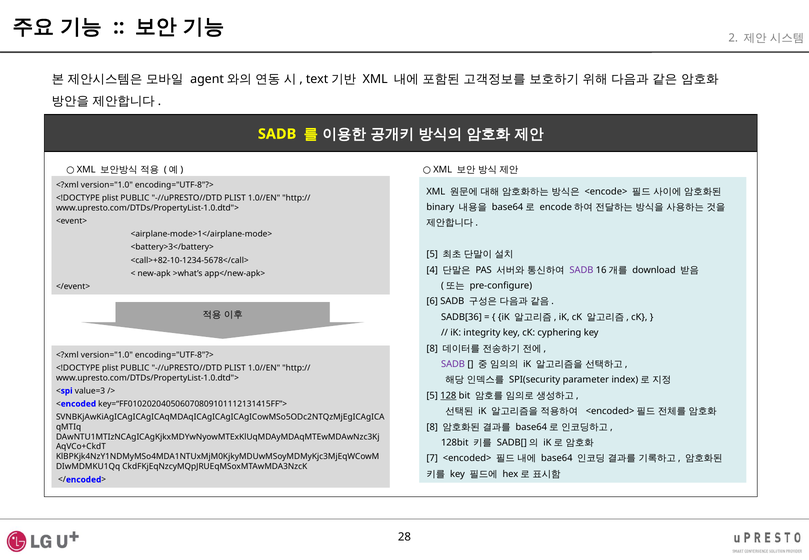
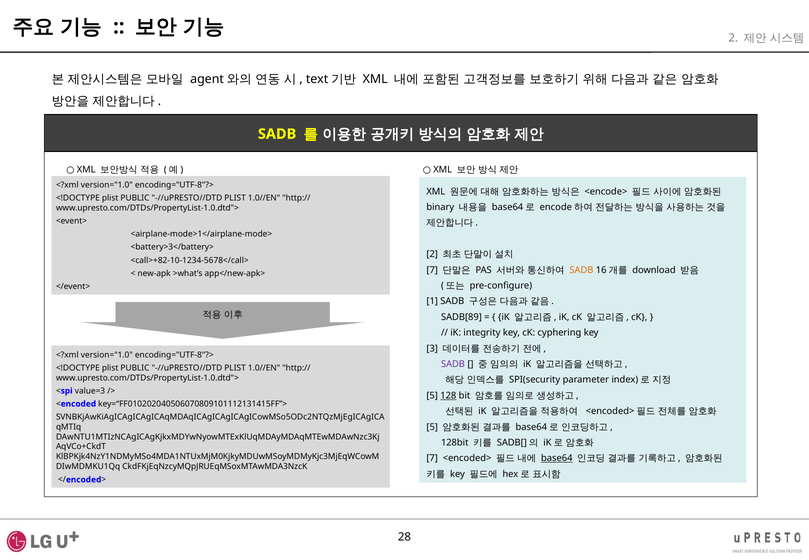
5: 5 -> 2 (432, 254)
4: 4 -> 7 (432, 270)
SADB colour: purple -> orange (581, 270)
6: 6 -> 1 (432, 301)
SADB[36: SADB[36 -> SADB[89 (461, 317)
8: 8 -> 3 (432, 348)
8: 8 -> 5 (432, 427)
base64 underline: none -> present (557, 458)
